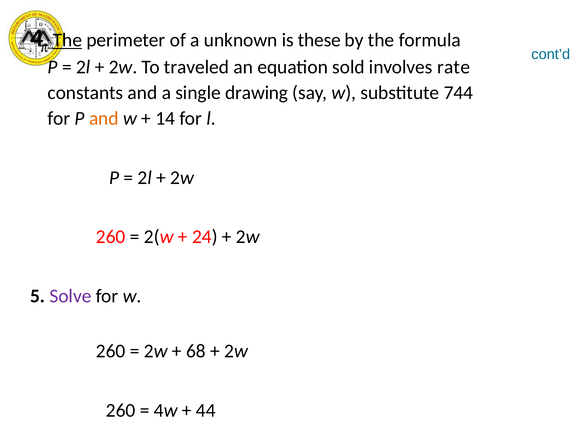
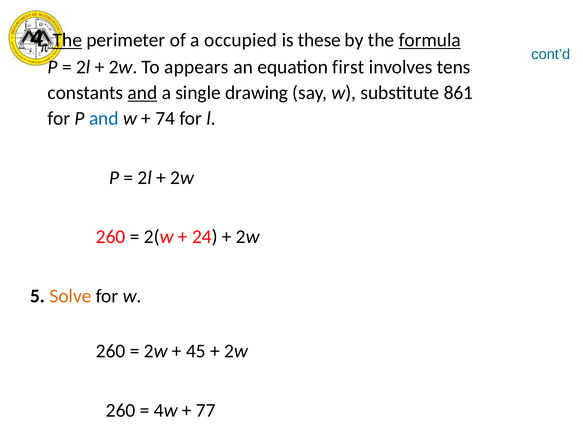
unknown: unknown -> occupied (241, 40)
formula underline: none -> present (430, 40)
traveled: traveled -> appears (196, 67)
sold: sold -> first (348, 67)
rate: rate -> tens (454, 67)
and underline: none -> present (142, 93)
744: 744 -> 861 (458, 93)
and colour: orange -> blue (104, 118)
14: 14 -> 74 (165, 118)
Solve colour: purple -> orange (70, 295)
68: 68 -> 45 (196, 351)
44: 44 -> 77 (206, 410)
